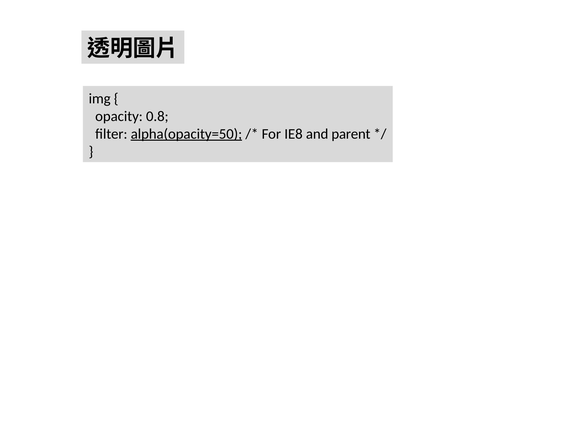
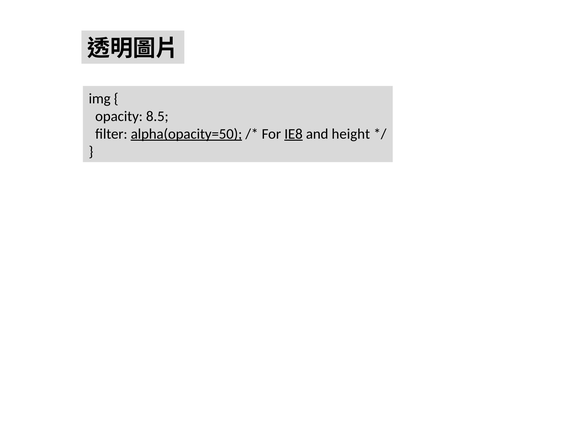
0.8: 0.8 -> 8.5 (157, 116)
IE8 underline: none -> present (293, 134)
parent: parent -> height (351, 134)
